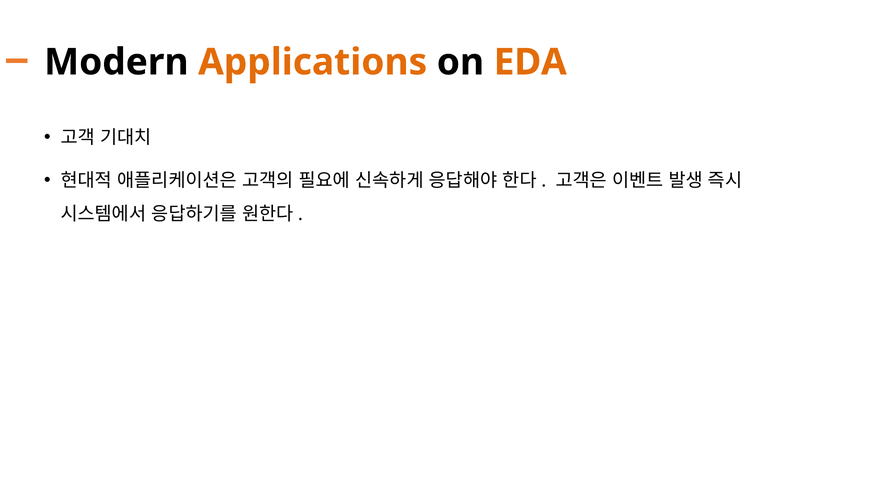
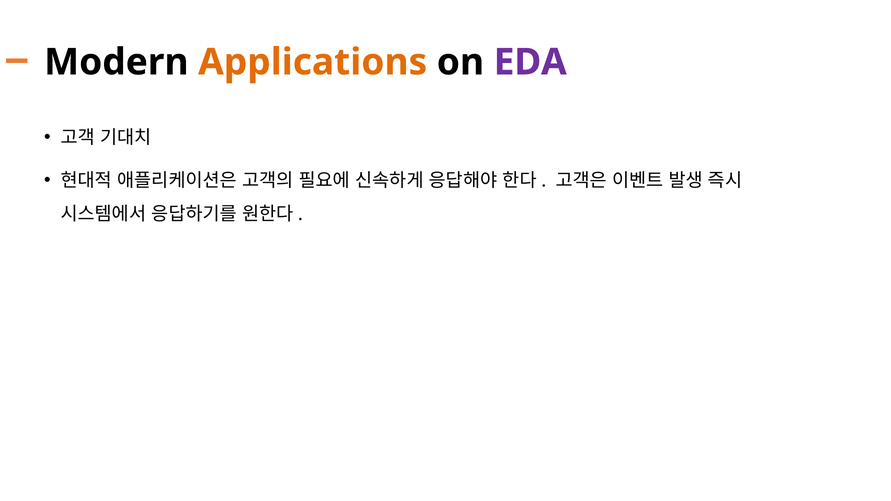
EDA colour: orange -> purple (530, 62)
